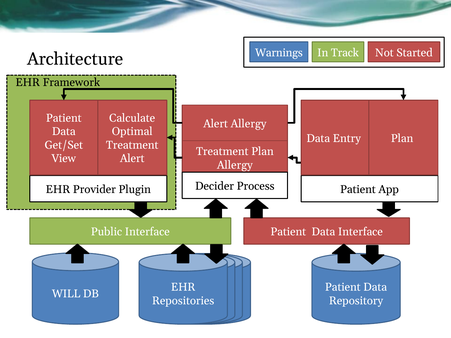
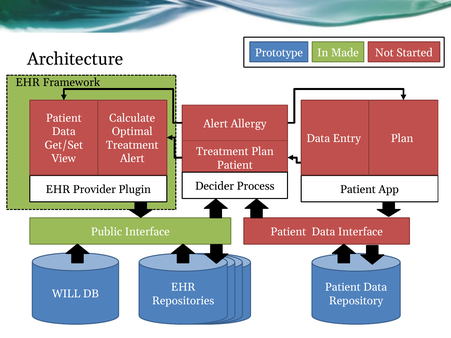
Warnings: Warnings -> Prototype (279, 53)
Track: Track -> Made (345, 53)
Allergy: Allergy -> Patient (235, 165)
